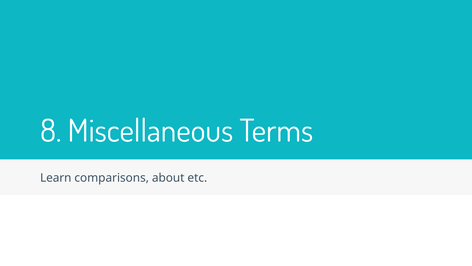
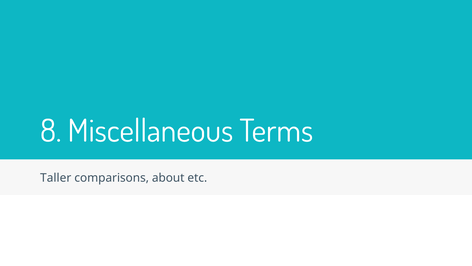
Learn: Learn -> Taller (56, 178)
